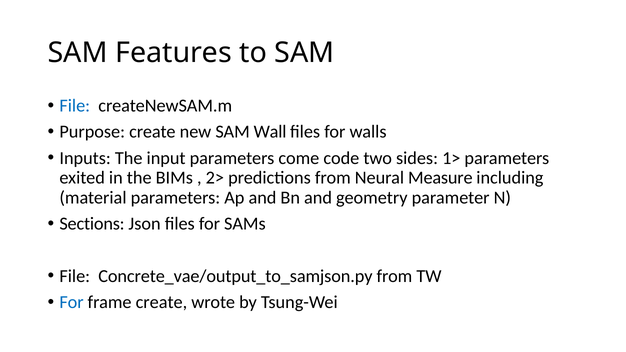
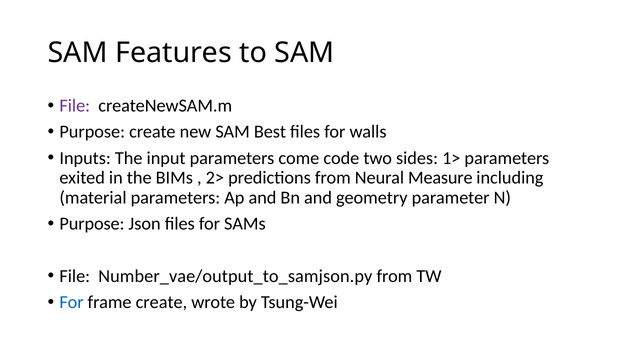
File colour: blue -> purple (75, 106)
Wall: Wall -> Best (270, 132)
Sections: Sections -> Purpose (92, 224)
Concrete_vae/output_to_samjson.py: Concrete_vae/output_to_samjson.py -> Number_vae/output_to_samjson.py (235, 276)
